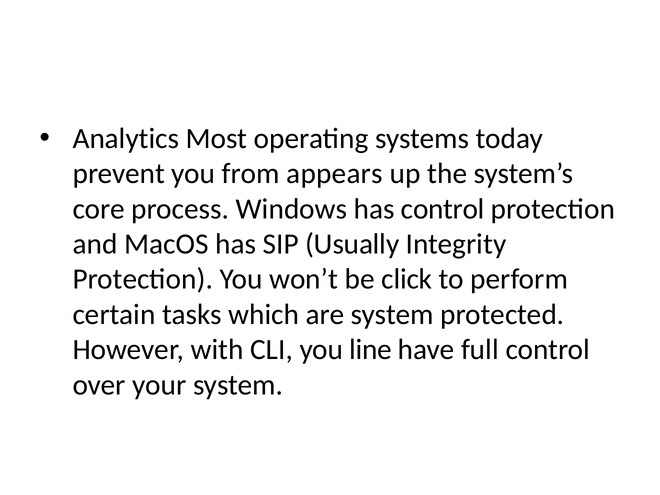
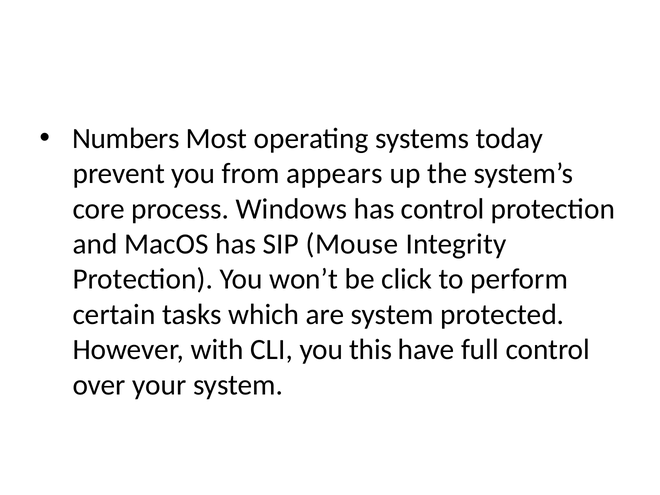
Analytics: Analytics -> Numbers (126, 138)
Usually: Usually -> Mouse (352, 244)
line: line -> this (371, 350)
